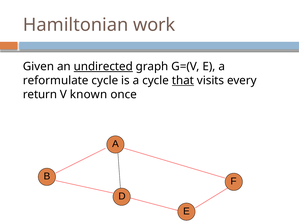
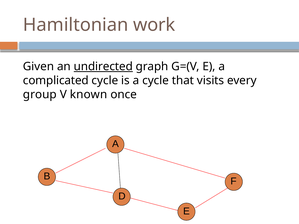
reformulate: reformulate -> complicated (56, 81)
that underline: present -> none (183, 81)
return: return -> group (40, 95)
